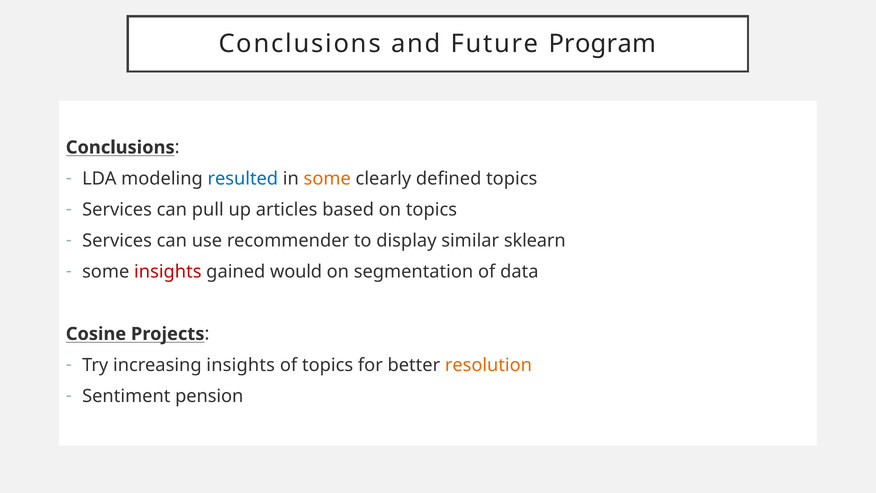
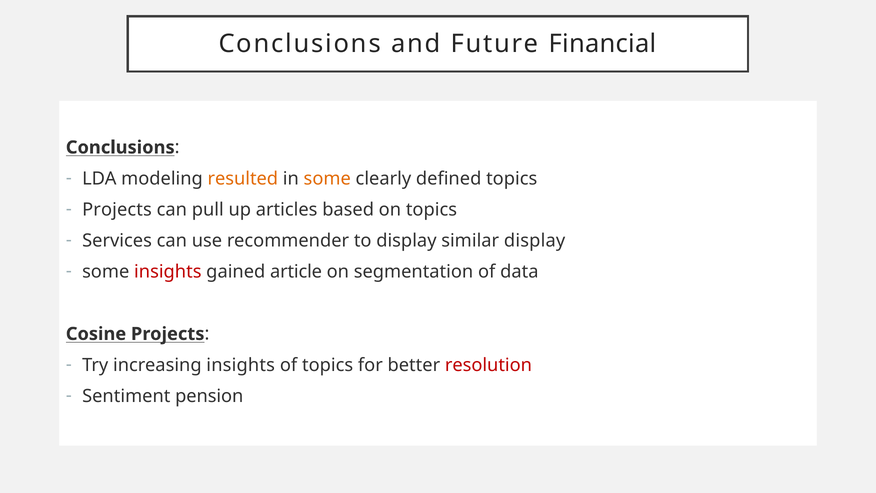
Program: Program -> Financial (602, 44)
resulted colour: blue -> orange (243, 178)
Services: Services -> Projects (117, 210)
similar sklearn: sklearn -> display (535, 241)
would: would -> article (296, 272)
resolution colour: orange -> red (488, 365)
